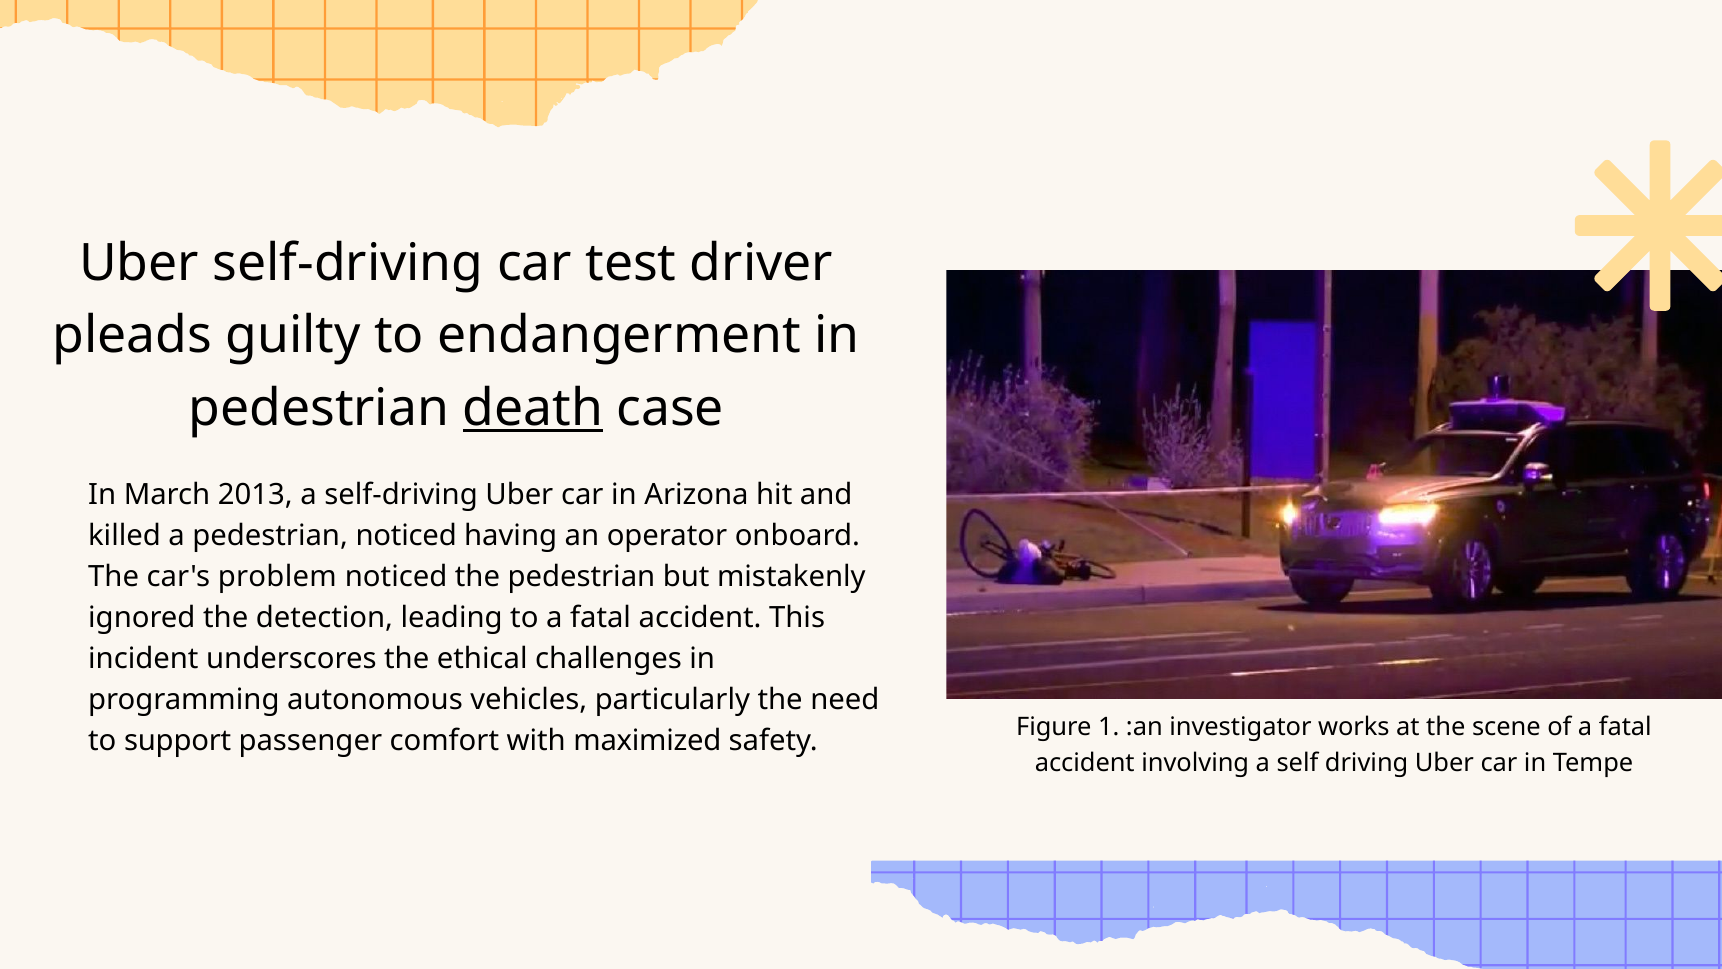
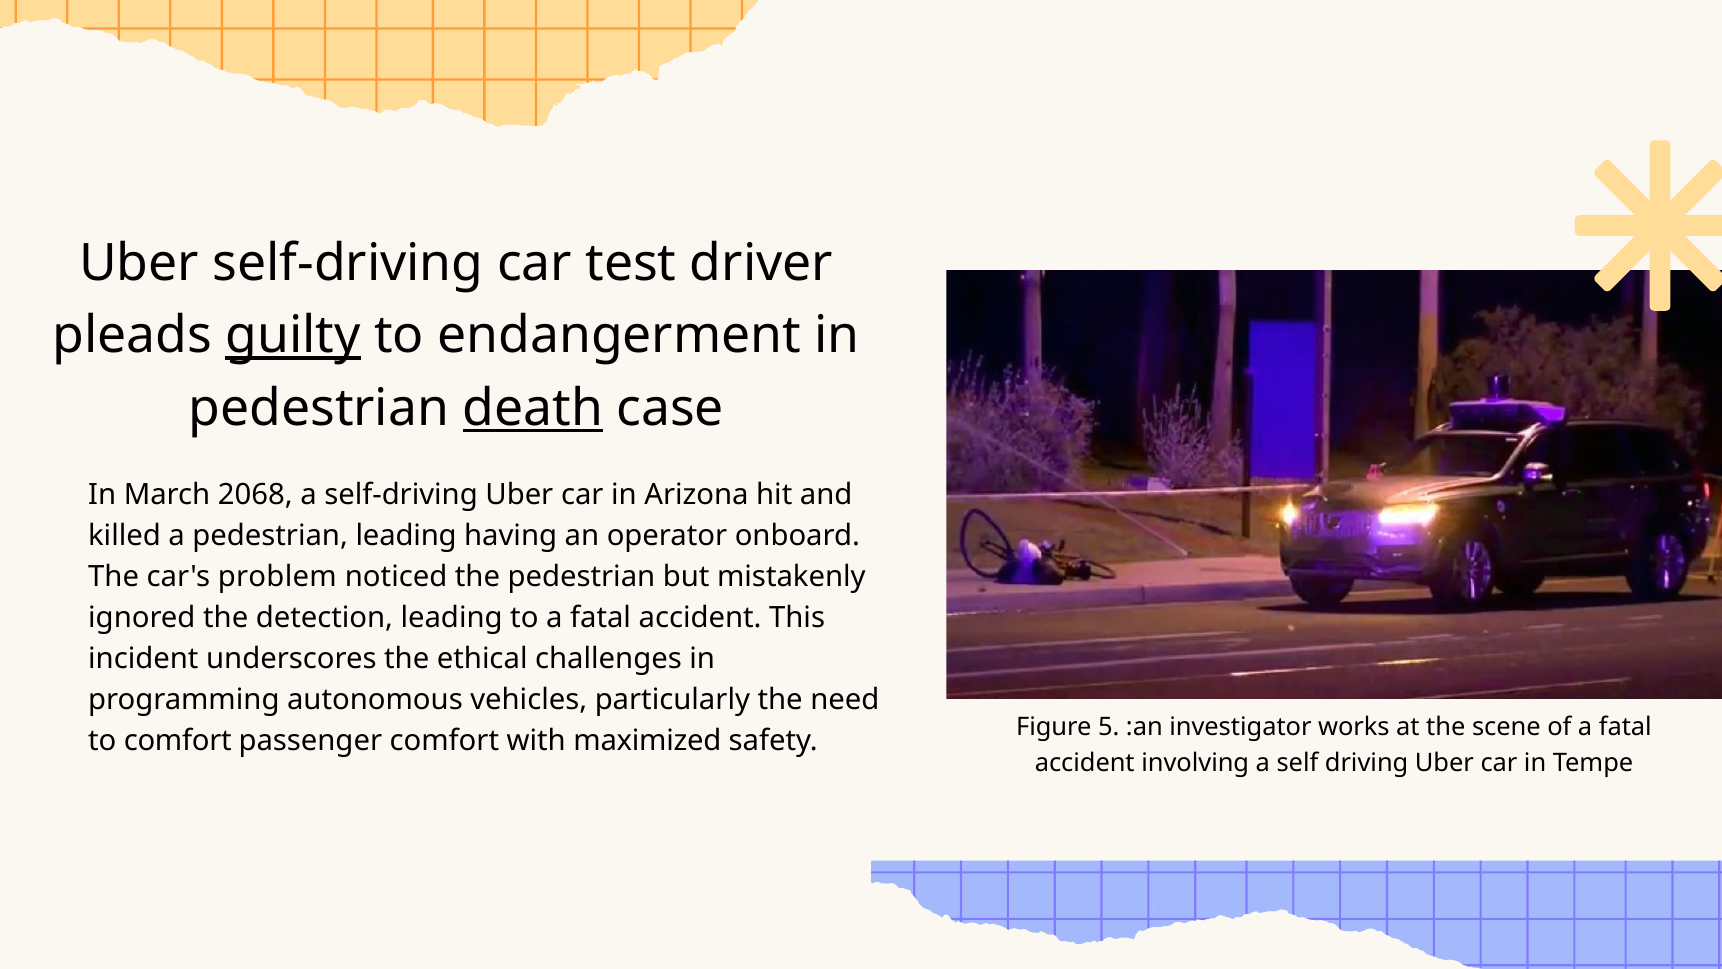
guilty underline: none -> present (293, 336)
2013: 2013 -> 2068 (255, 495)
pedestrian noticed: noticed -> leading (406, 536)
1: 1 -> 5 (1109, 727)
to support: support -> comfort (178, 741)
